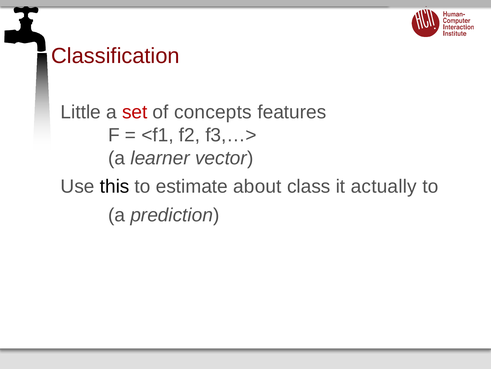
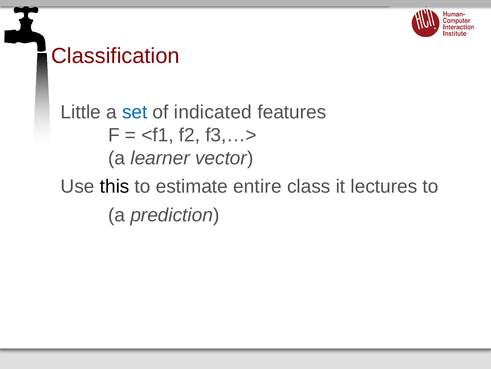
set colour: red -> blue (135, 112)
concepts: concepts -> indicated (213, 112)
about: about -> entire (257, 186)
actually: actually -> lectures (384, 186)
